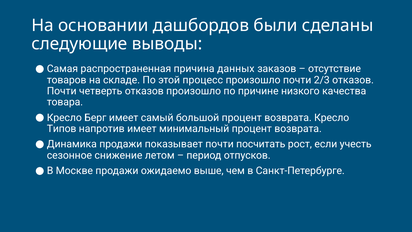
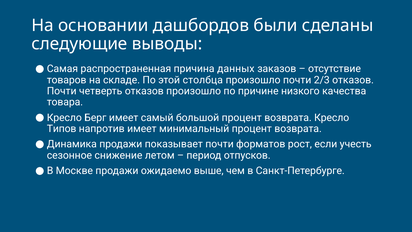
процесс: процесс -> столбца (203, 80)
посчитать: посчитать -> форматов (261, 144)
